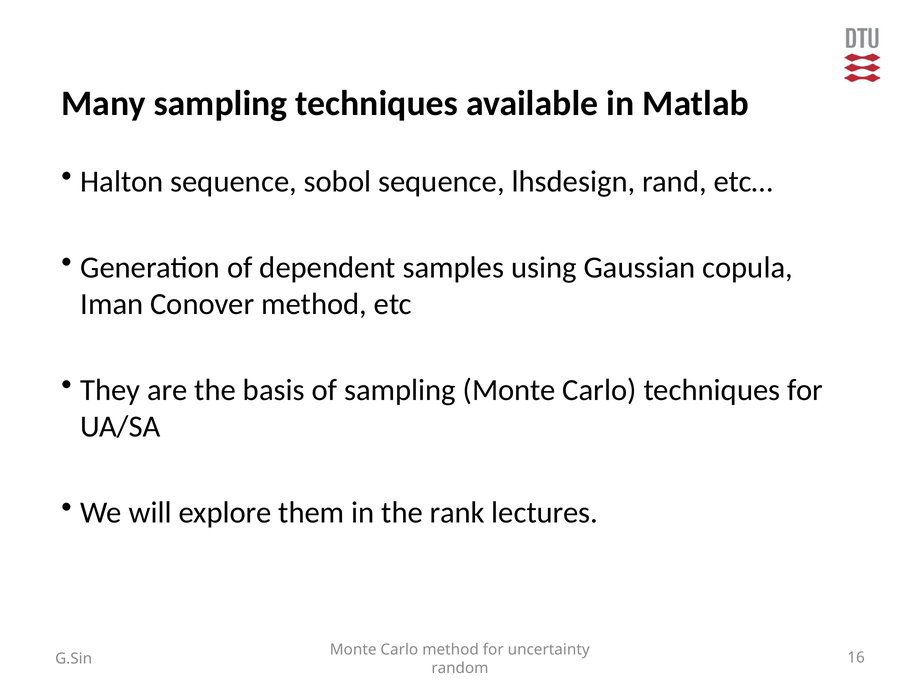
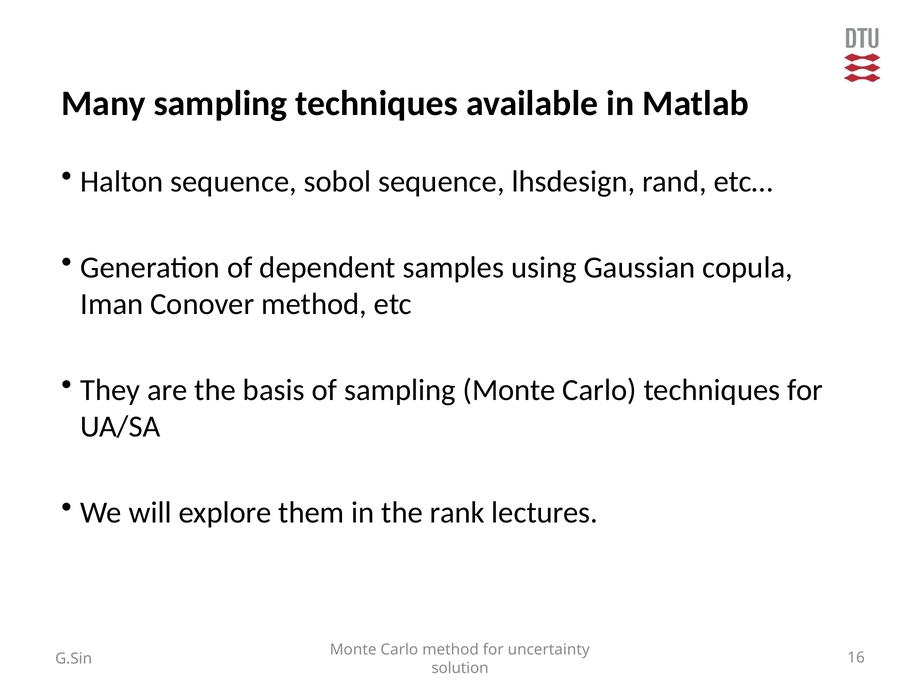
random: random -> solution (460, 668)
